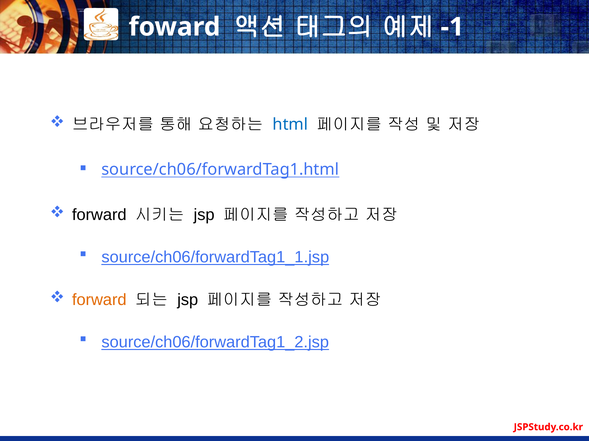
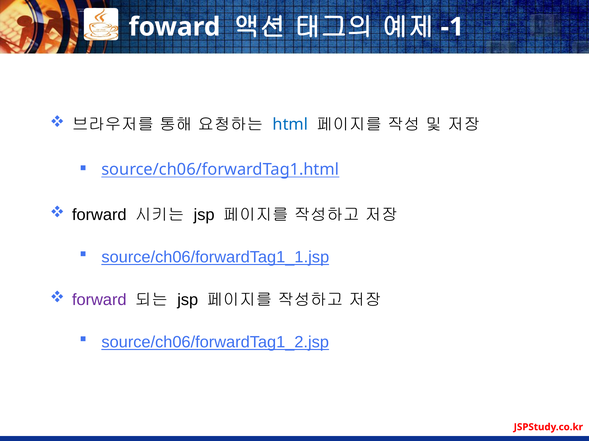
forward colour: orange -> purple (99, 300)
